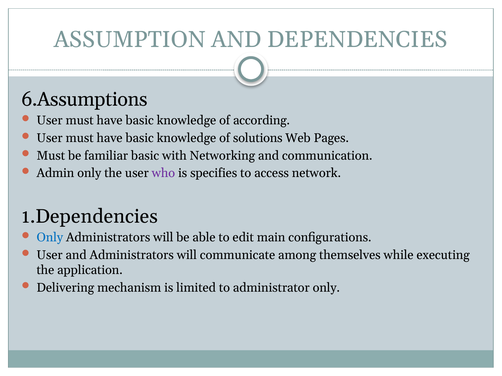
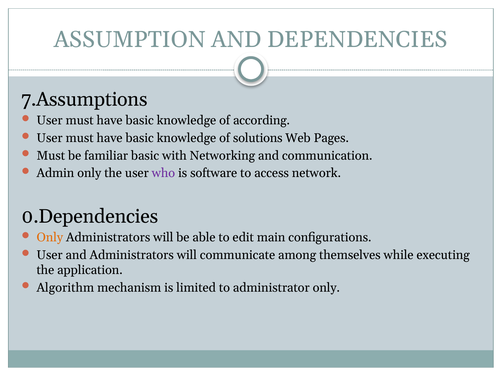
6.Assumptions: 6.Assumptions -> 7.Assumptions (84, 99)
specifies: specifies -> software (214, 173)
1.Dependencies: 1.Dependencies -> 0.Dependencies (90, 217)
Only colour: blue -> orange (50, 238)
Delivering: Delivering -> Algorithm (65, 288)
